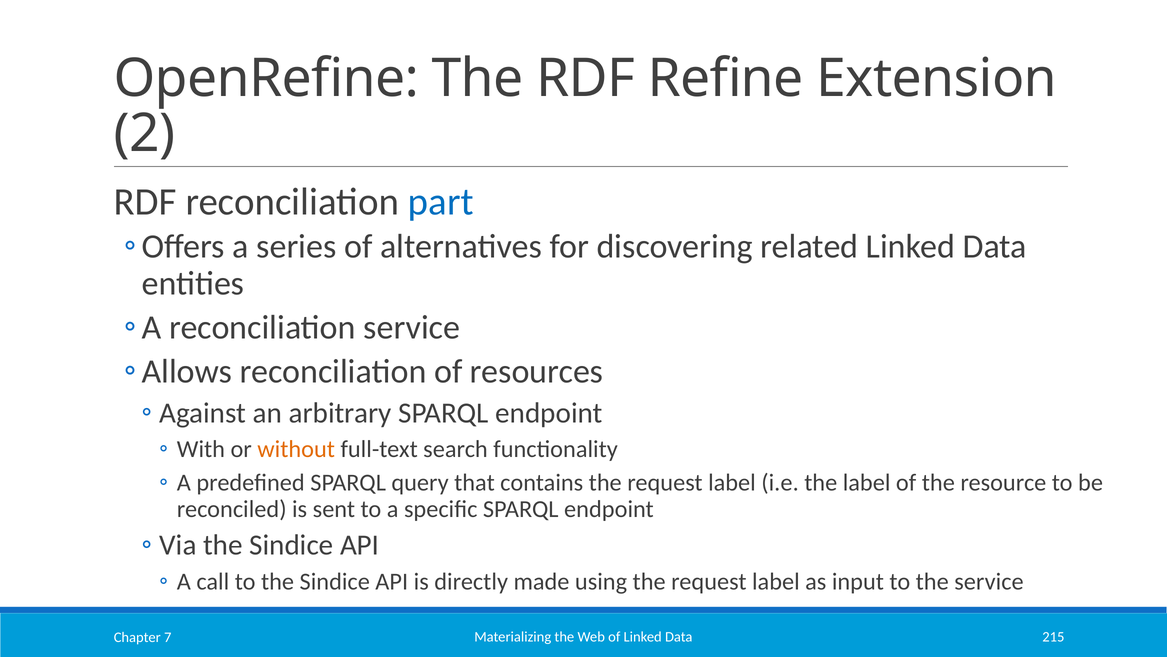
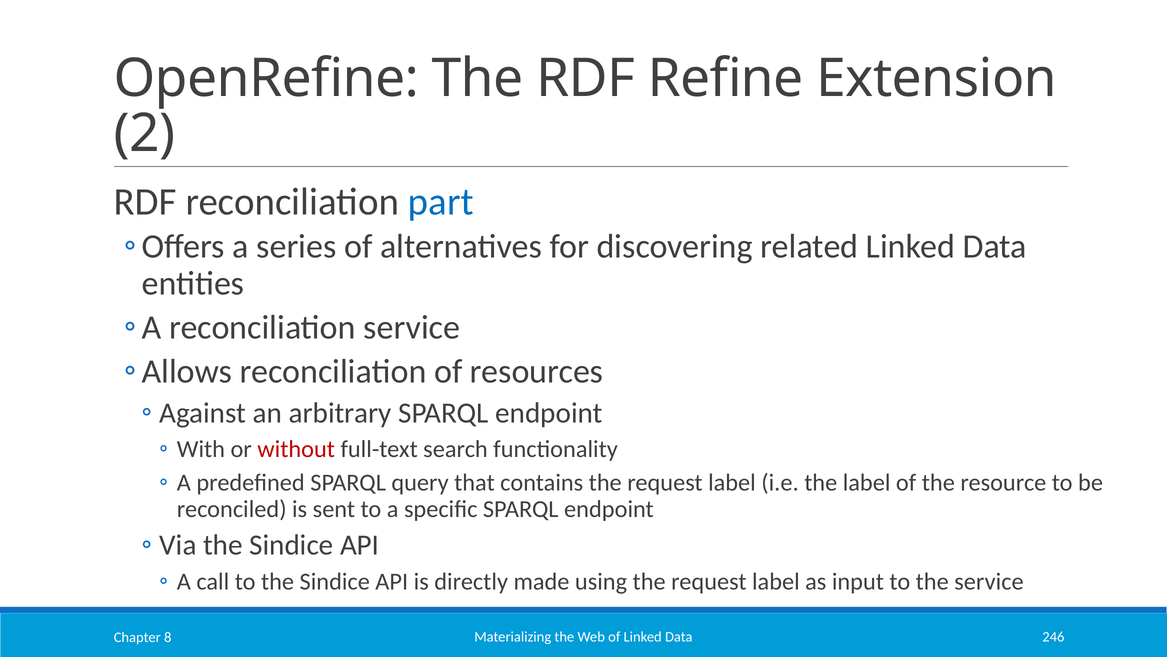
without colour: orange -> red (296, 449)
215: 215 -> 246 (1053, 637)
7: 7 -> 8 (168, 637)
